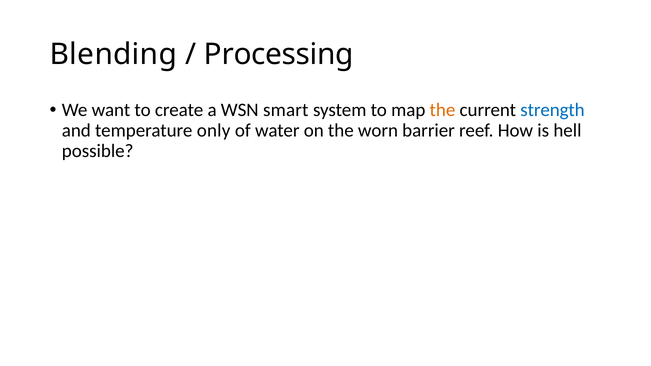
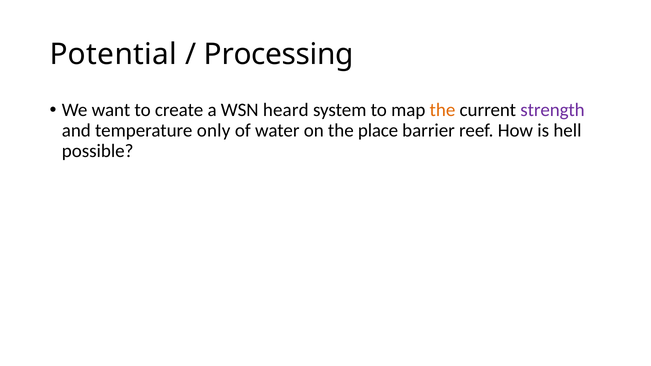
Blending: Blending -> Potential (113, 55)
smart: smart -> heard (286, 110)
strength colour: blue -> purple (553, 110)
worn: worn -> place (378, 131)
